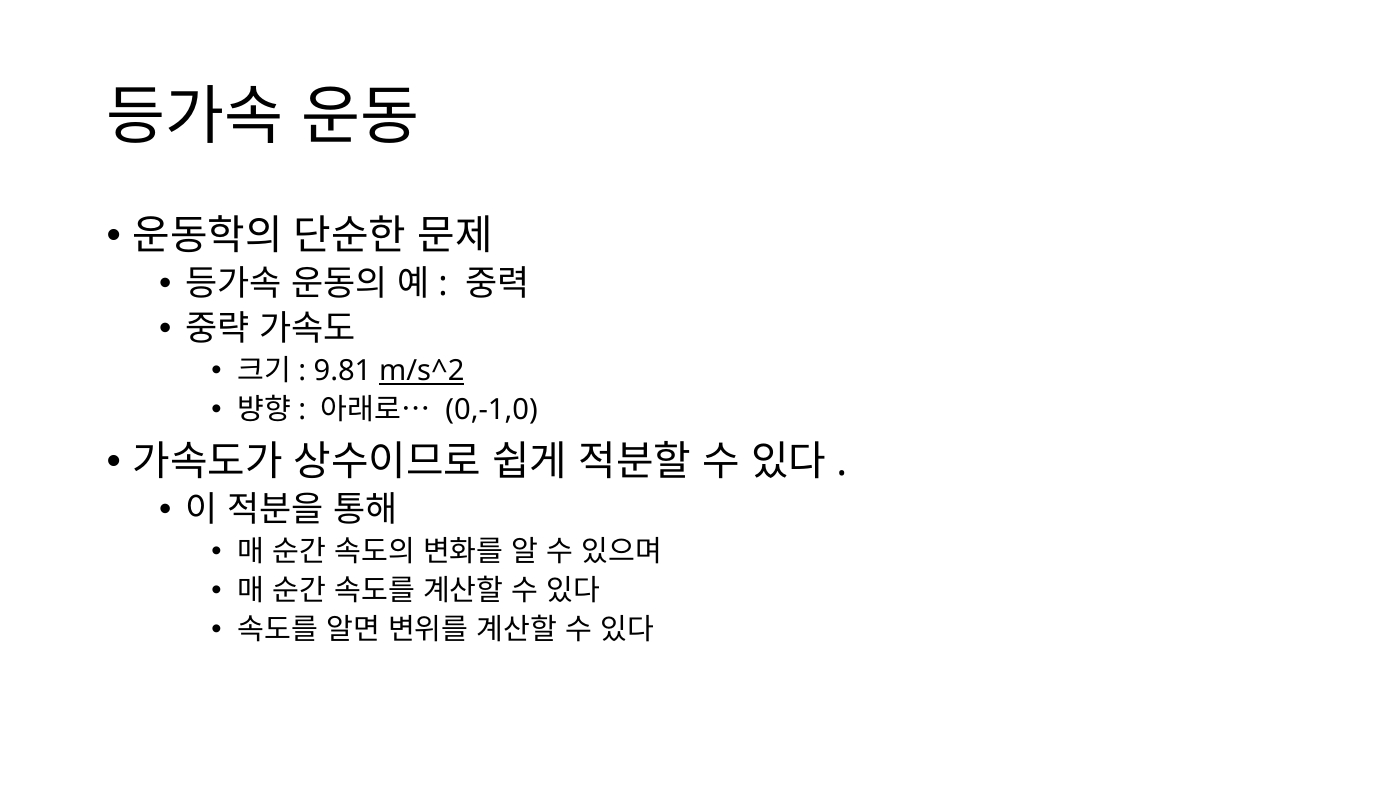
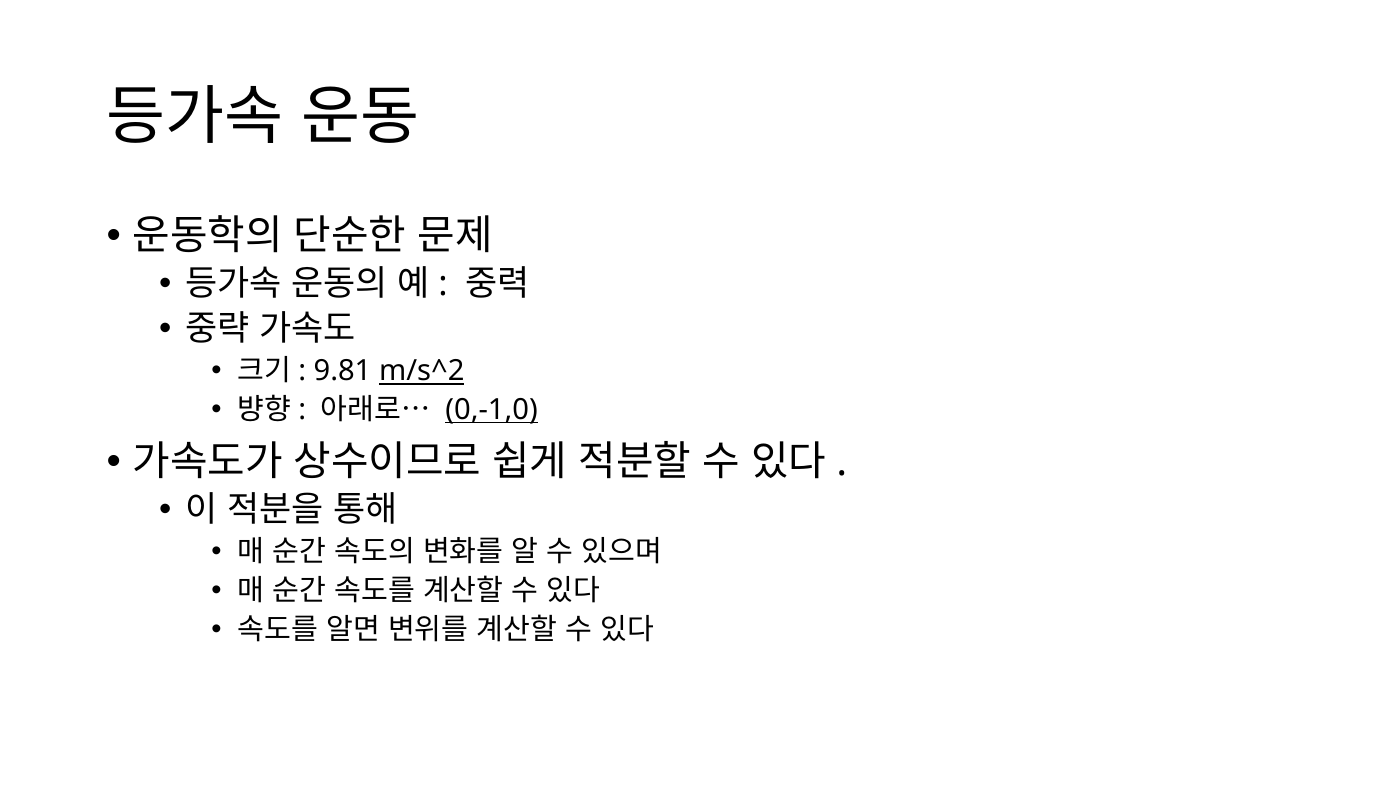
0,-1,0 underline: none -> present (492, 410)
